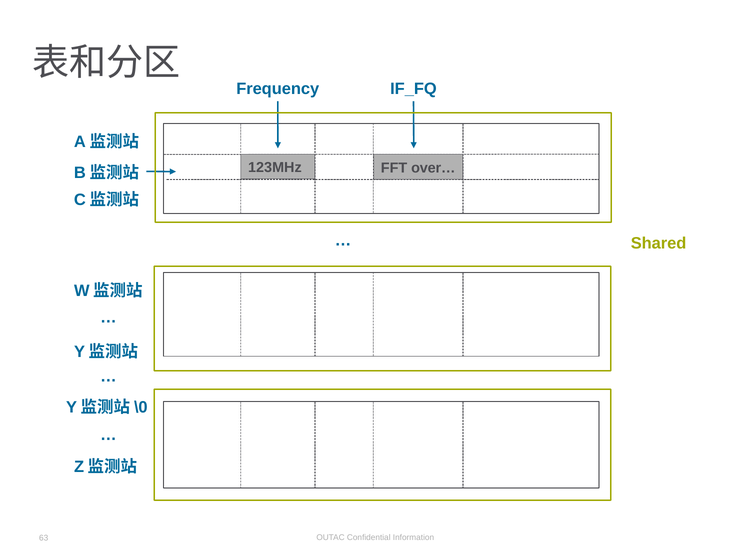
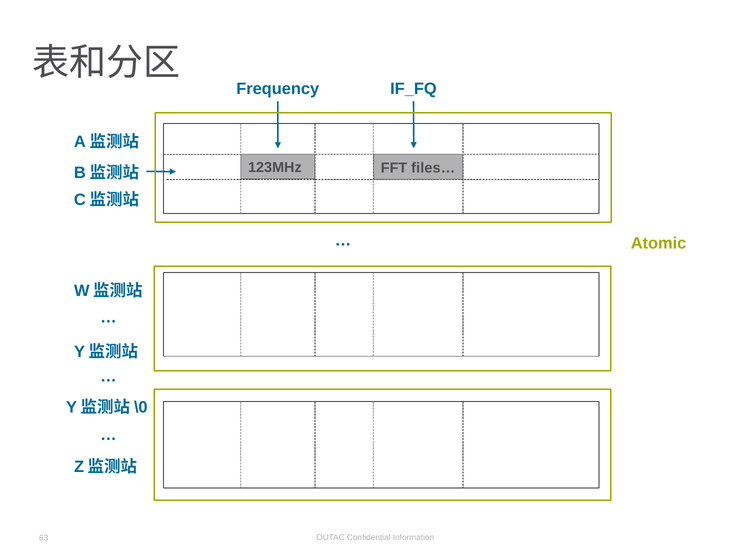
over…: over… -> files… (433, 168)
Shared: Shared -> Atomic (659, 243)
